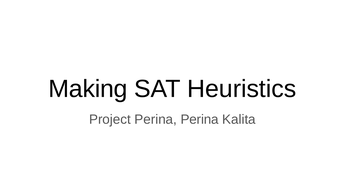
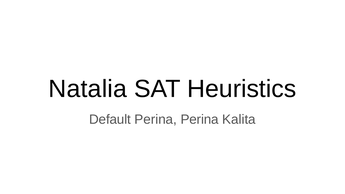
Making: Making -> Natalia (88, 89)
Project: Project -> Default (110, 119)
